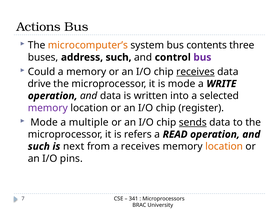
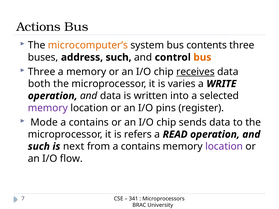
bus colour: purple -> orange (202, 57)
Could: Could -> Three (42, 72)
drive: drive -> both (39, 84)
is mode: mode -> varies (182, 84)
chip: chip -> pins (166, 108)
multiple: multiple -> contains (89, 122)
sends underline: present -> none (193, 122)
from a receives: receives -> contains (141, 147)
location colour: orange -> purple (224, 147)
pins: pins -> flow (71, 159)
